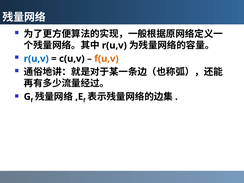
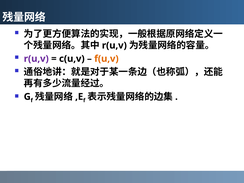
r(u,v colour: blue -> purple (36, 59)
